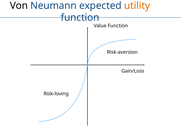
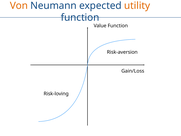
Von colour: black -> orange (19, 6)
